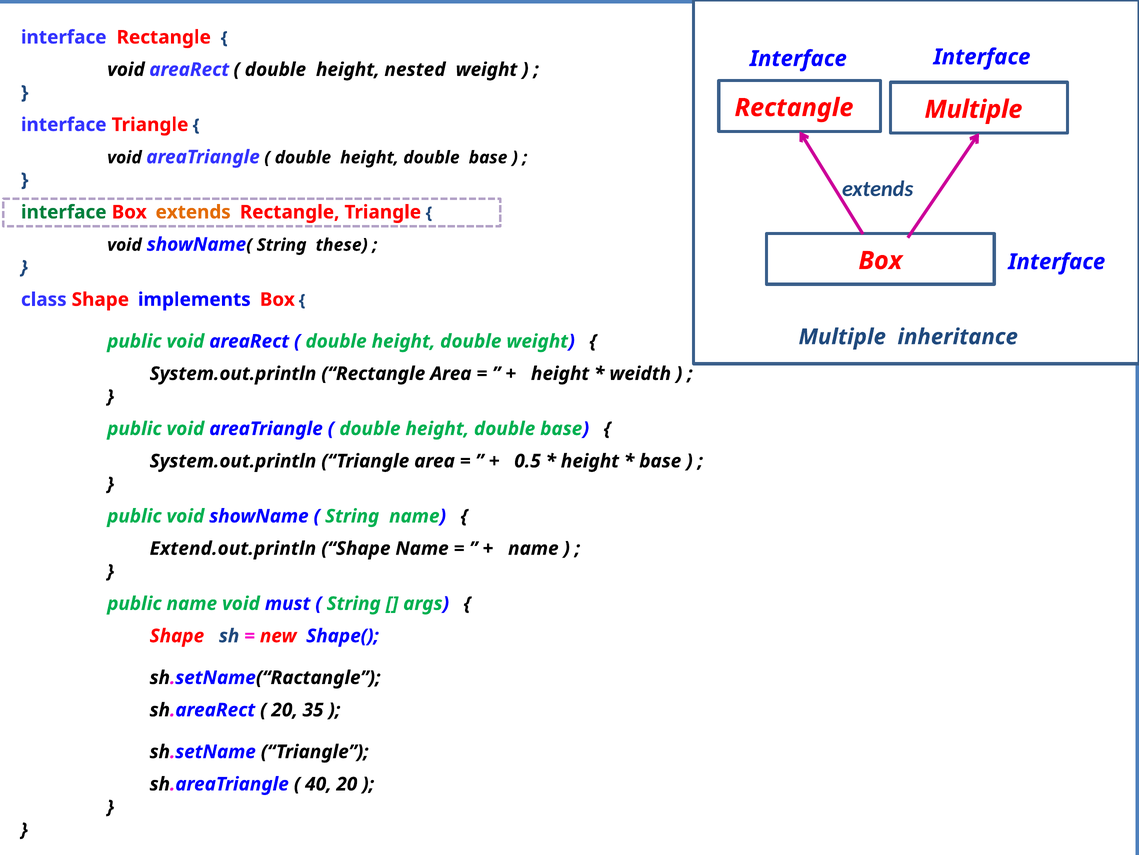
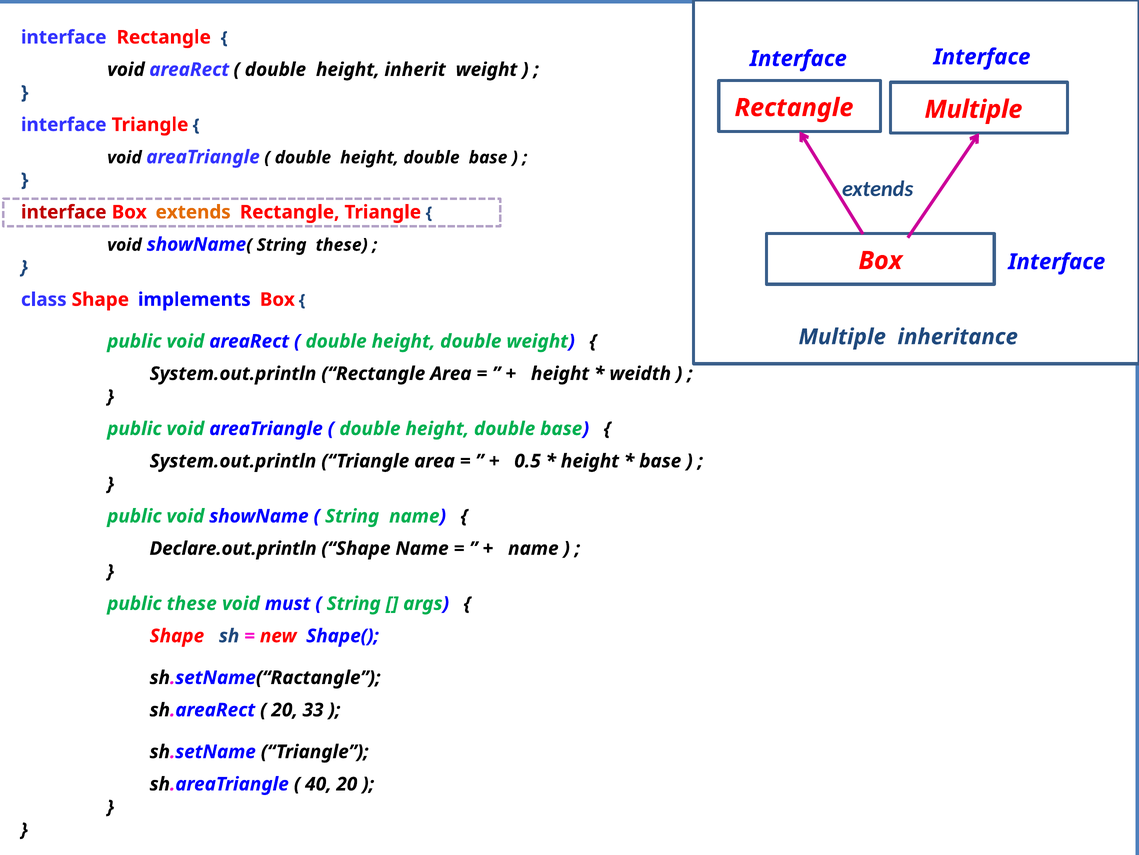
nested: nested -> inherit (415, 70)
interface colour: green -> red (64, 212)
Extend.out.println: Extend.out.println -> Declare.out.println (233, 548)
public name: name -> these (192, 603)
35: 35 -> 33 (313, 709)
